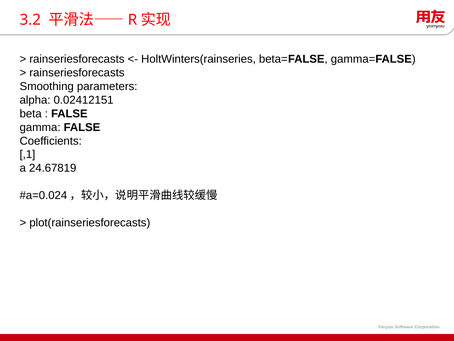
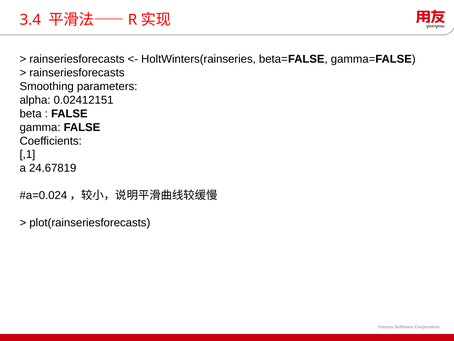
3.2: 3.2 -> 3.4 (30, 20)
